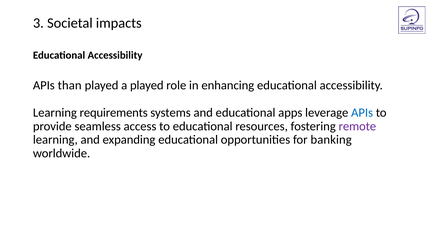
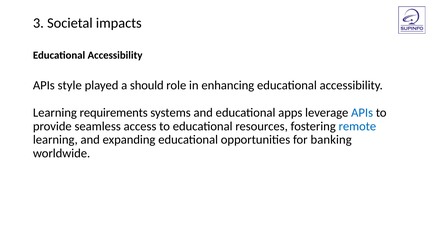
than: than -> style (70, 85)
a played: played -> should (147, 85)
remote colour: purple -> blue (357, 126)
